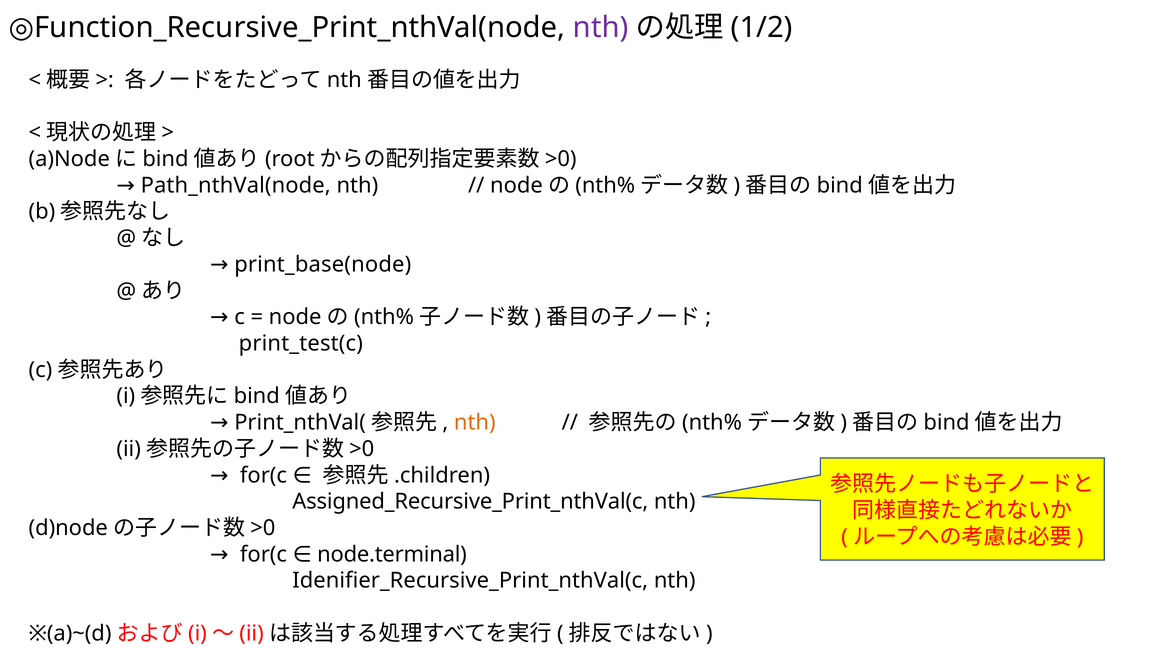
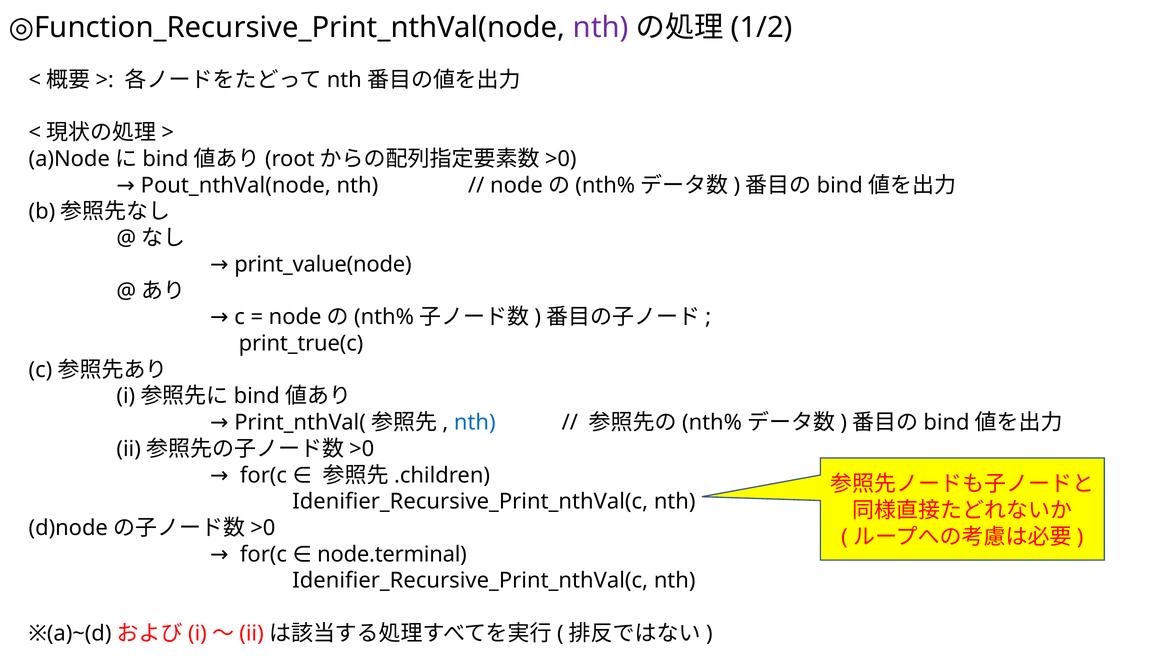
Path_nthVal(node: Path_nthVal(node -> Pout_nthVal(node (236, 185)
print_base(node: print_base(node -> print_value(node (323, 265)
print_test(c: print_test(c -> print_true(c (301, 344)
nth colour: orange -> blue (475, 423)
Assigned_Recursive_Print_nthVal(c: Assigned_Recursive_Print_nthVal(c -> Idenifier_Recursive_Print_nthVal(c (470, 502)
